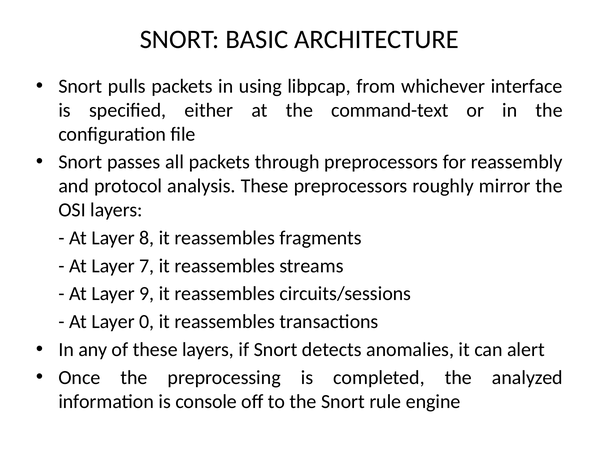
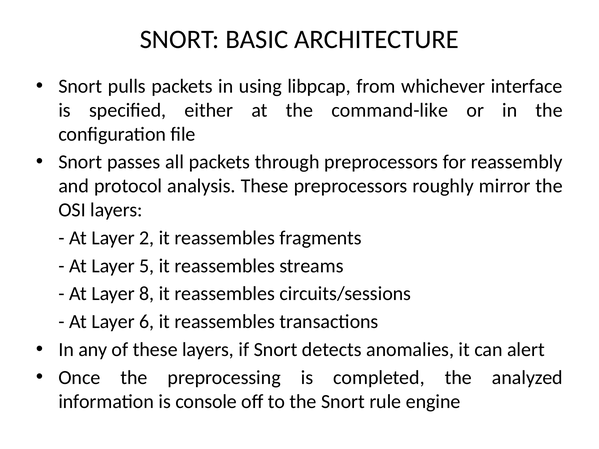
command-text: command-text -> command-like (390, 110)
8: 8 -> 2 (147, 238)
7: 7 -> 5 (147, 266)
9: 9 -> 8 (147, 294)
0: 0 -> 6 (147, 322)
